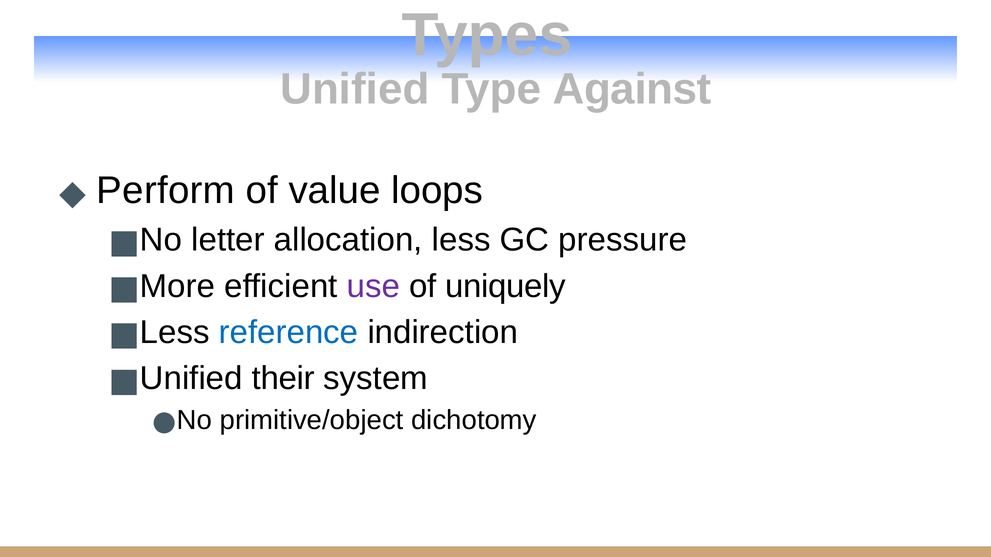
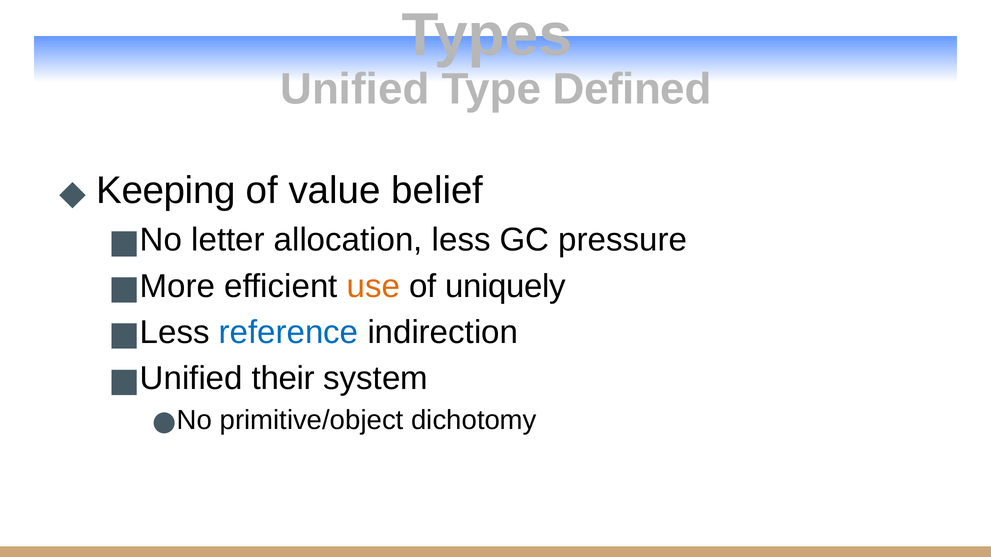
Against: Against -> Defined (632, 89)
Perform: Perform -> Keeping (166, 191)
loops: loops -> belief (437, 191)
use colour: purple -> orange (373, 286)
